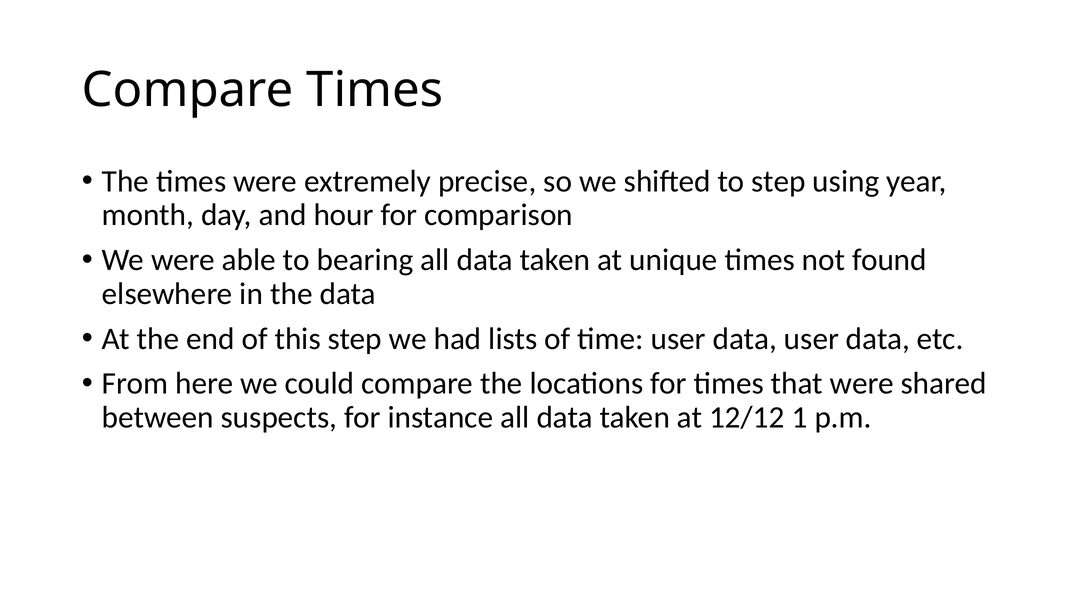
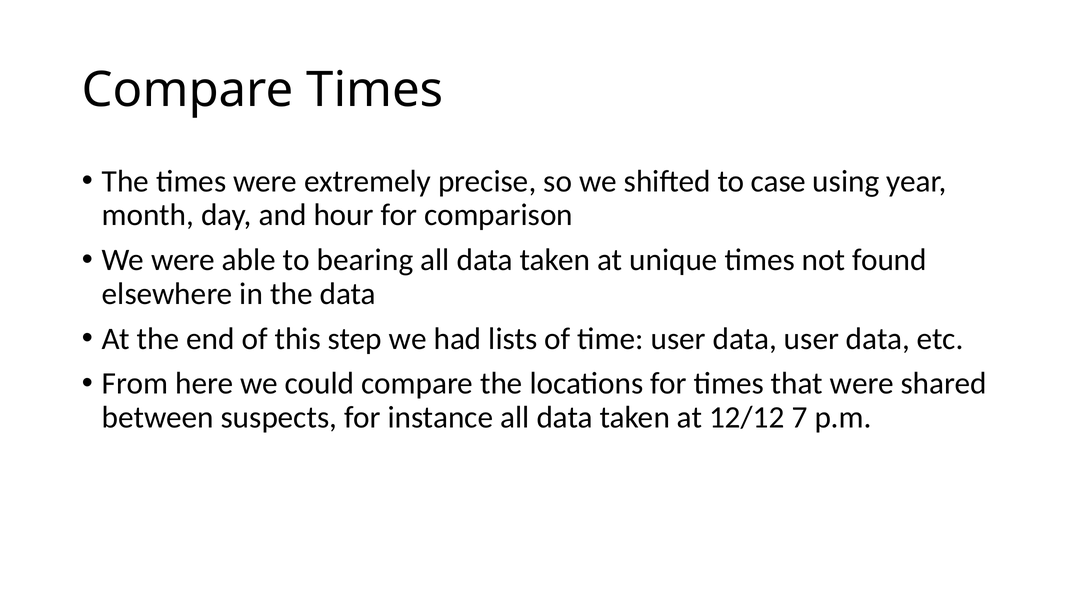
to step: step -> case (778, 181)
1: 1 -> 7 (800, 418)
